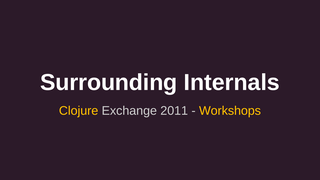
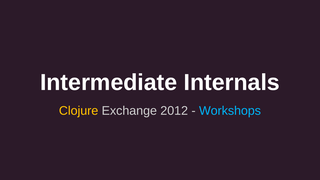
Surrounding: Surrounding -> Intermediate (109, 82)
2011: 2011 -> 2012 (174, 111)
Workshops colour: yellow -> light blue (230, 111)
